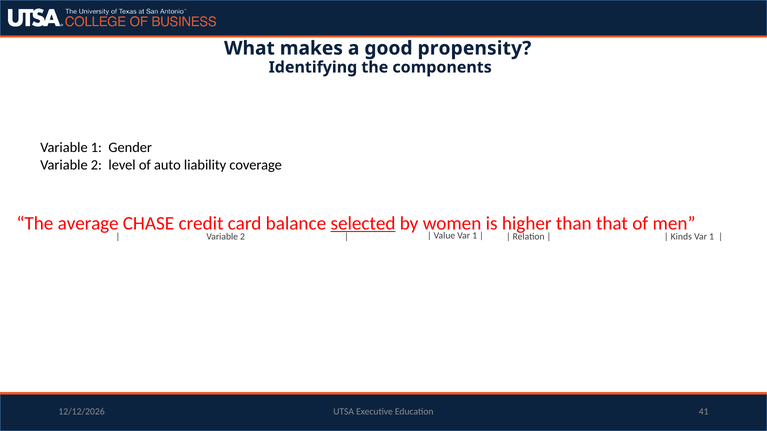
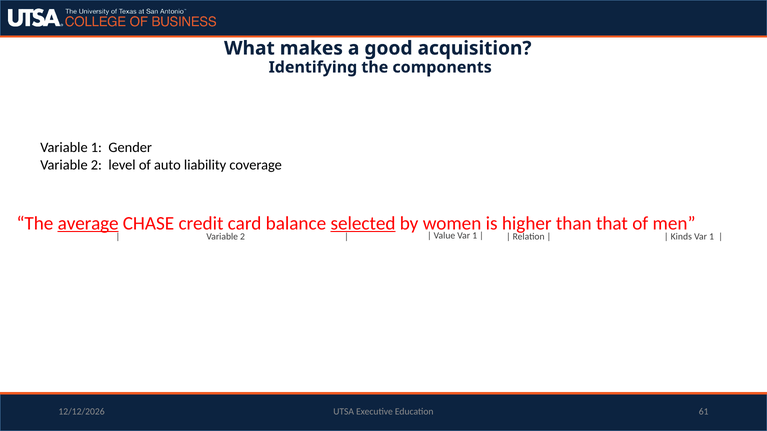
propensity: propensity -> acquisition (475, 48)
average underline: none -> present (88, 223)
41: 41 -> 61 (704, 412)
